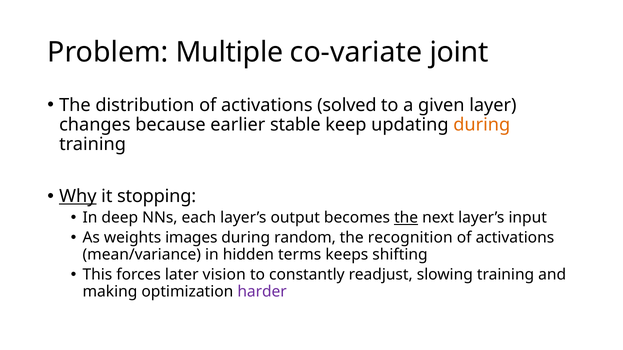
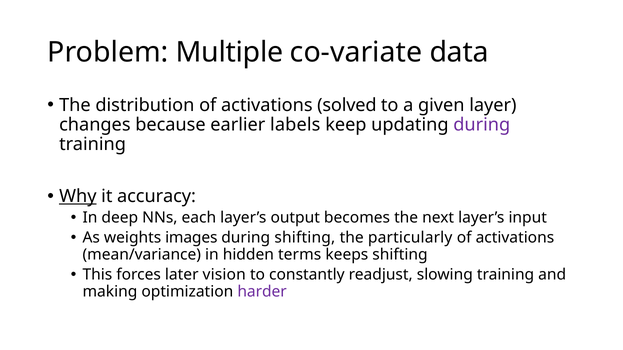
joint: joint -> data (459, 52)
stable: stable -> labels (295, 125)
during colour: orange -> purple (482, 125)
stopping: stopping -> accuracy (157, 197)
the underline: present -> none (406, 218)
during random: random -> shifting (305, 238)
recognition: recognition -> particularly (410, 238)
